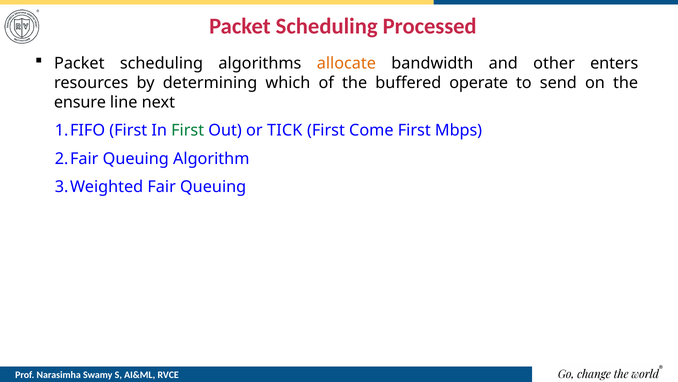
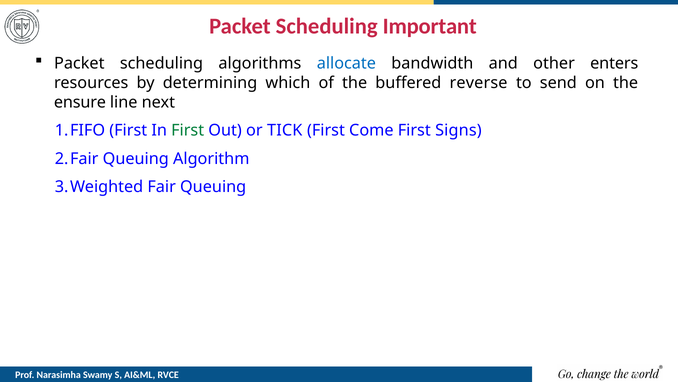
Processed: Processed -> Important (430, 26)
allocate colour: orange -> blue (346, 63)
operate: operate -> reverse (479, 83)
Mbps: Mbps -> Signs (458, 130)
